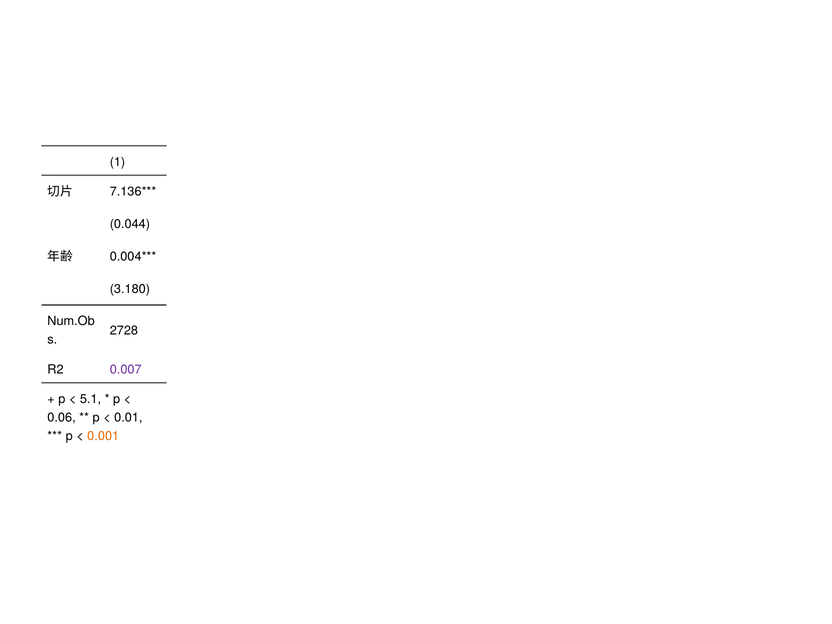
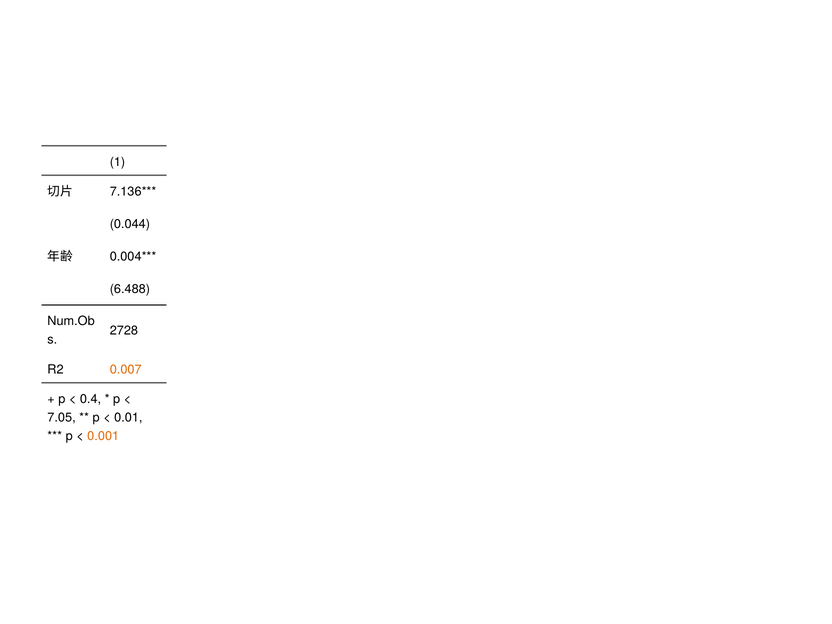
3.180: 3.180 -> 6.488 (130, 289)
0.007 colour: purple -> orange (126, 369)
5.1: 5.1 -> 0.4 (91, 399)
0.06: 0.06 -> 7.05 (62, 418)
